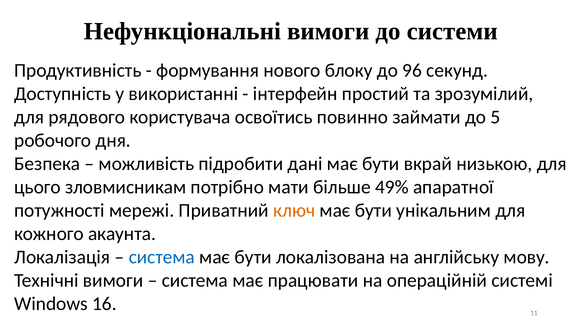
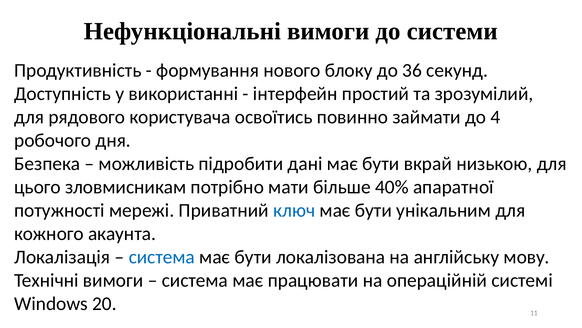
96: 96 -> 36 (412, 70)
5: 5 -> 4 (495, 117)
49%: 49% -> 40% (392, 187)
ключ colour: orange -> blue (294, 210)
16: 16 -> 20 (104, 303)
